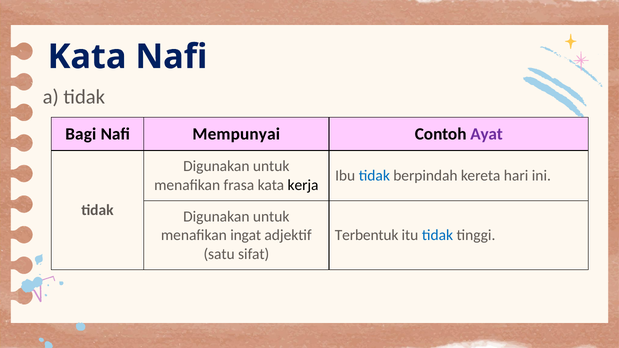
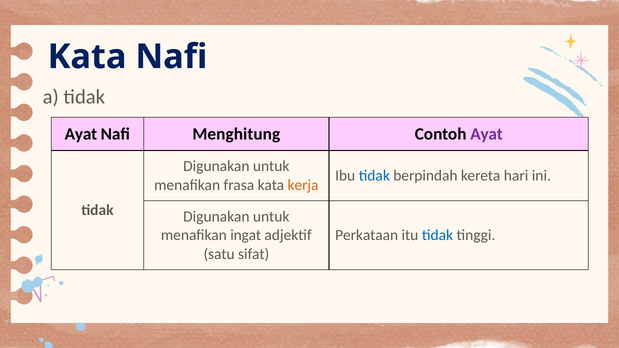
Bagi: Bagi -> Ayat (81, 134)
Mempunyai: Mempunyai -> Menghitung (236, 134)
kerja colour: black -> orange (303, 185)
Terbentuk: Terbentuk -> Perkataan (367, 235)
